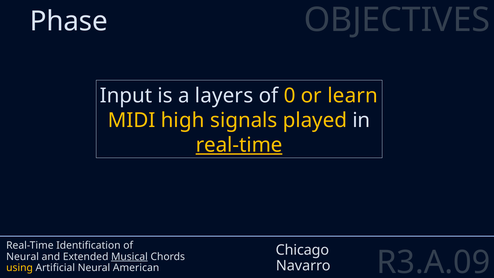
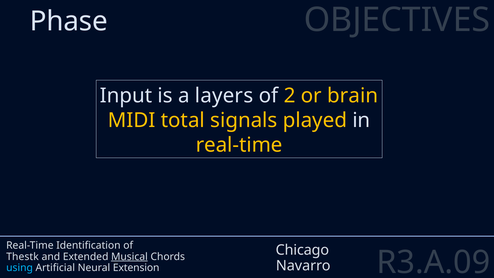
0: 0 -> 2 (290, 96)
learn: learn -> brain (353, 96)
high: high -> total (183, 120)
real-time underline: present -> none (239, 145)
Neural: Neural -> Thestk (23, 257)
using colour: yellow -> light blue (20, 268)
American: American -> Extension (136, 268)
